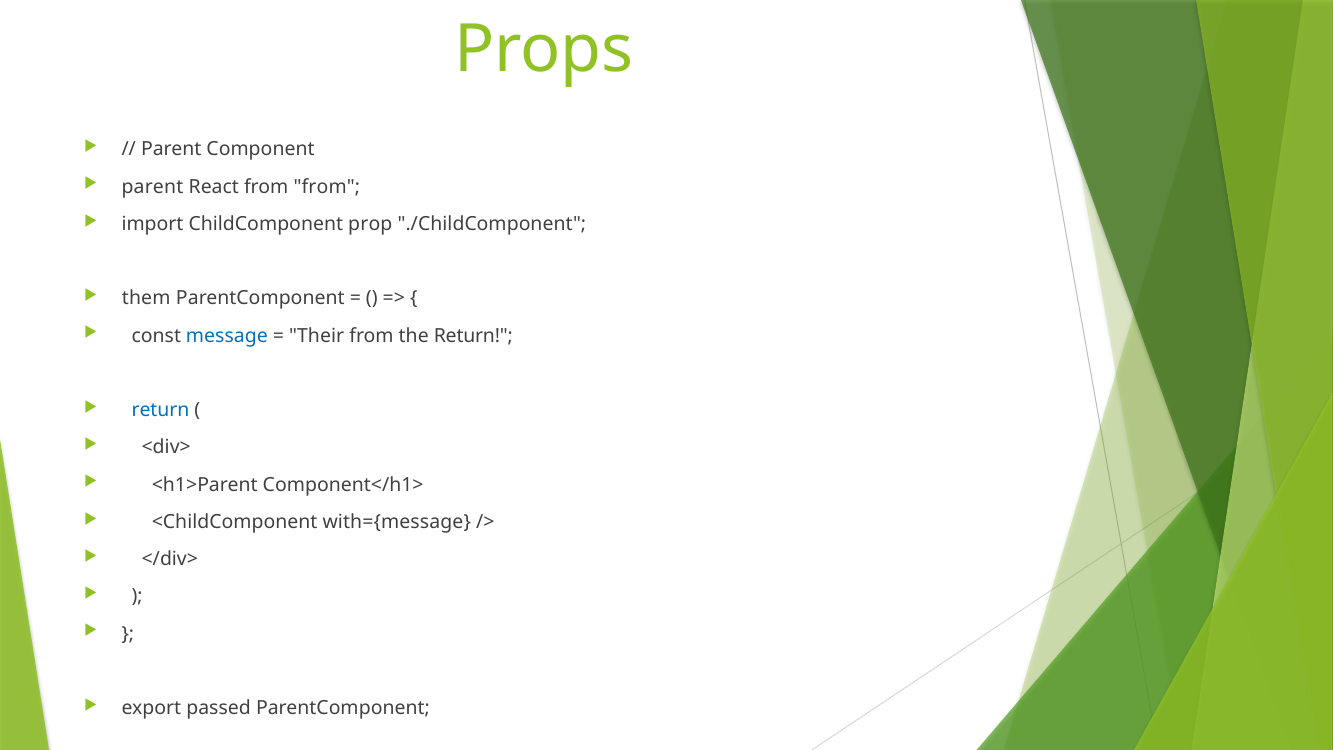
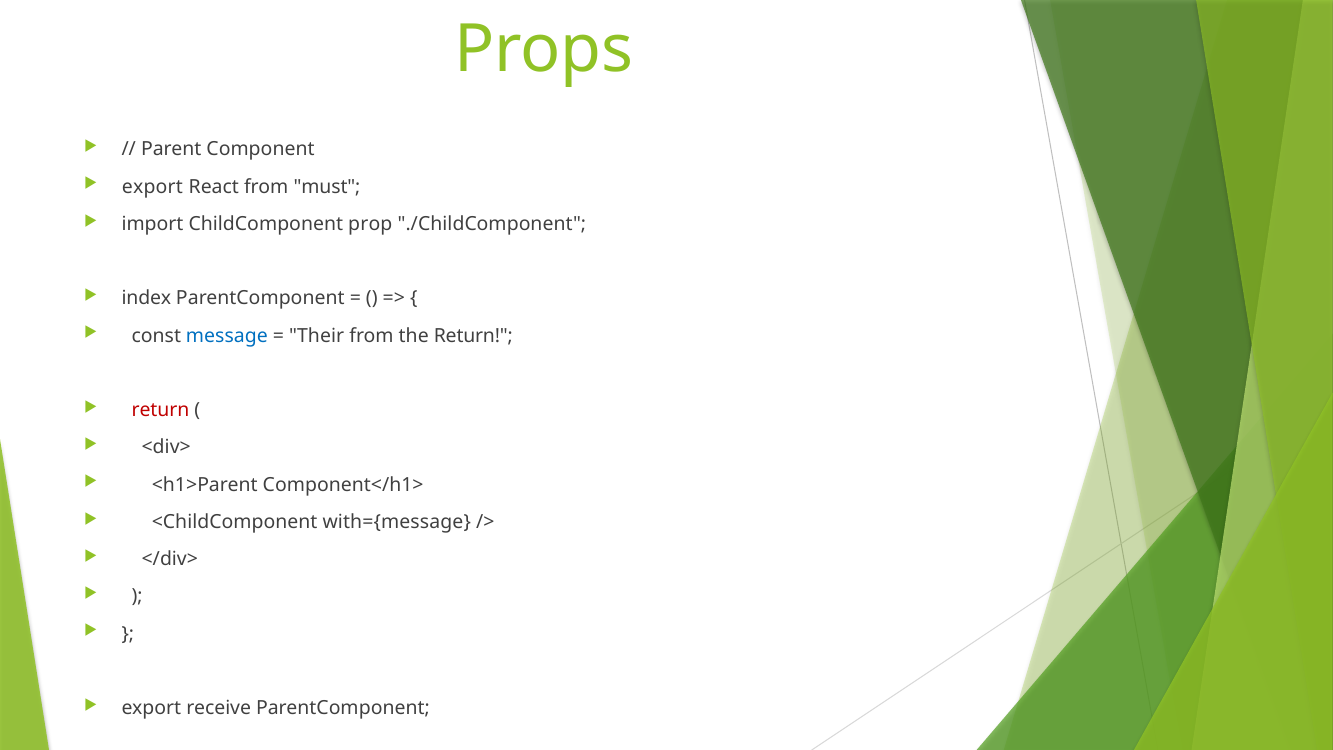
parent: parent -> export (152, 187)
from from: from -> must (327, 187)
them: them -> index (146, 298)
return colour: blue -> red (160, 410)
passed: passed -> receive (219, 708)
